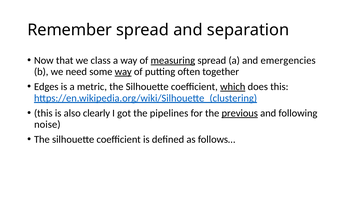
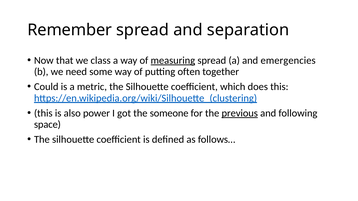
way underline: present -> none (123, 72)
Edges: Edges -> Could (46, 87)
which underline: present -> none (233, 87)
clearly: clearly -> power (97, 113)
pipelines: pipelines -> someone (169, 113)
noise: noise -> space (47, 125)
